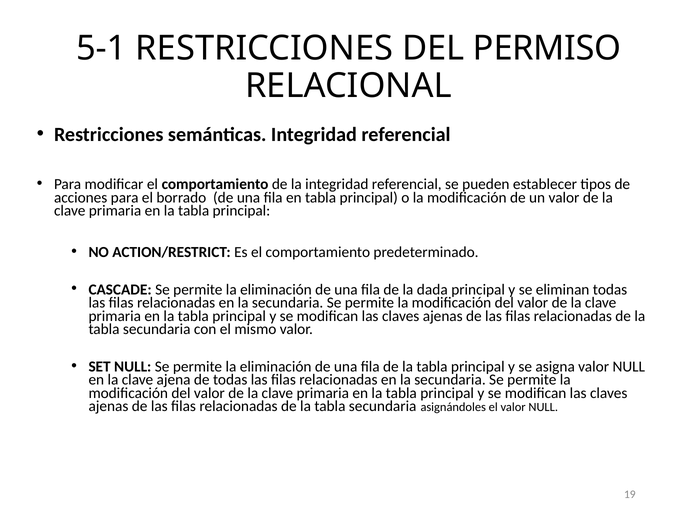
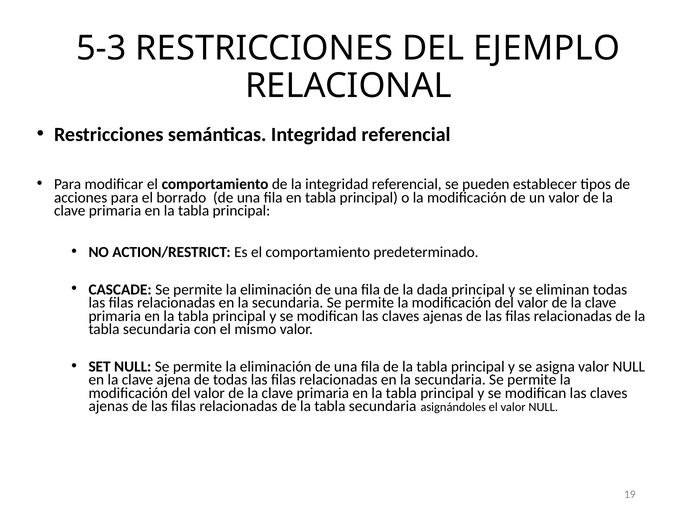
5-1: 5-1 -> 5-3 (101, 48)
PERMISO: PERMISO -> EJEMPLO (547, 48)
